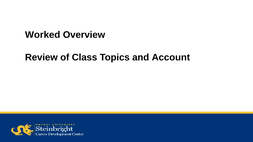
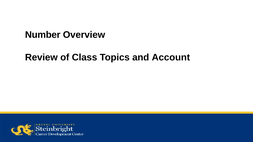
Worked: Worked -> Number (43, 35)
